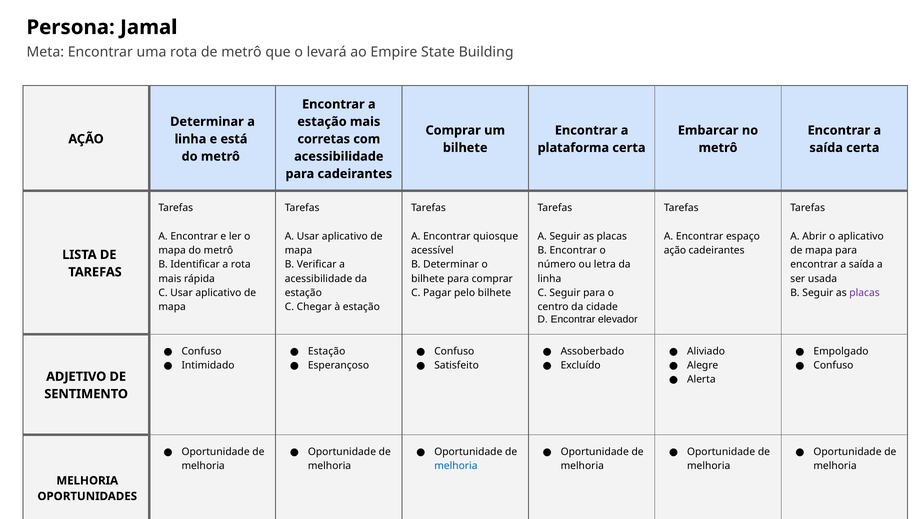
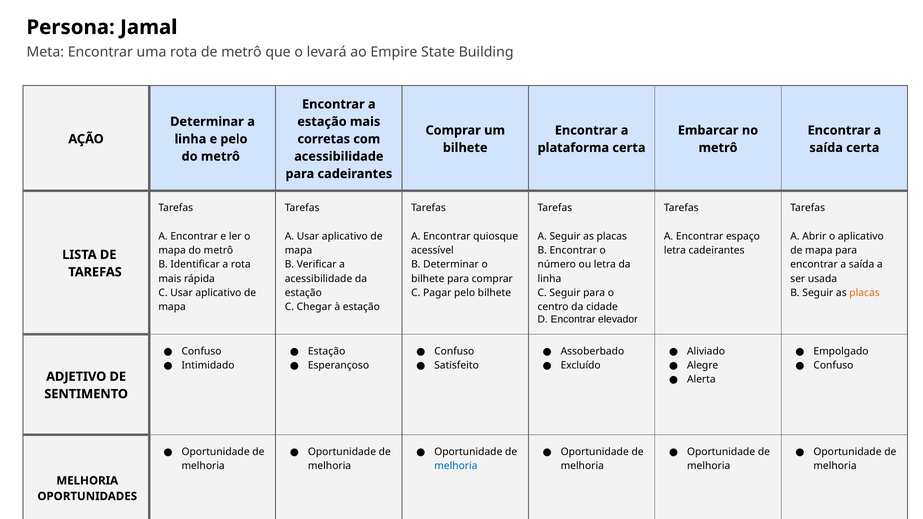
e está: está -> pelo (234, 139)
ação: ação -> letra (675, 250)
placas colour: purple -> orange (865, 293)
